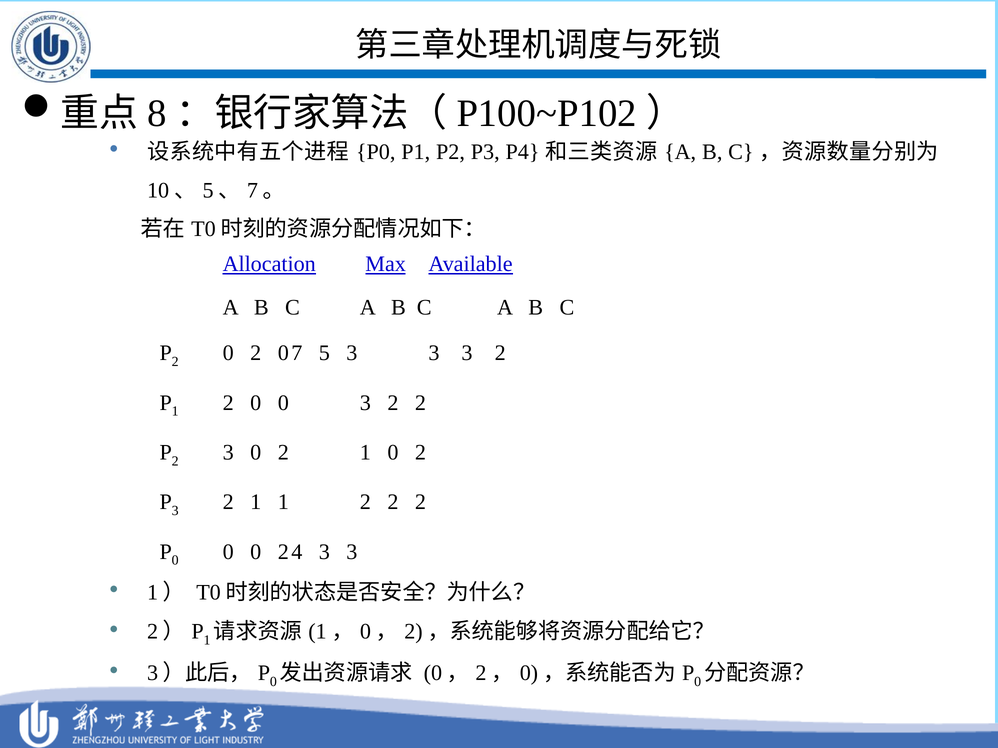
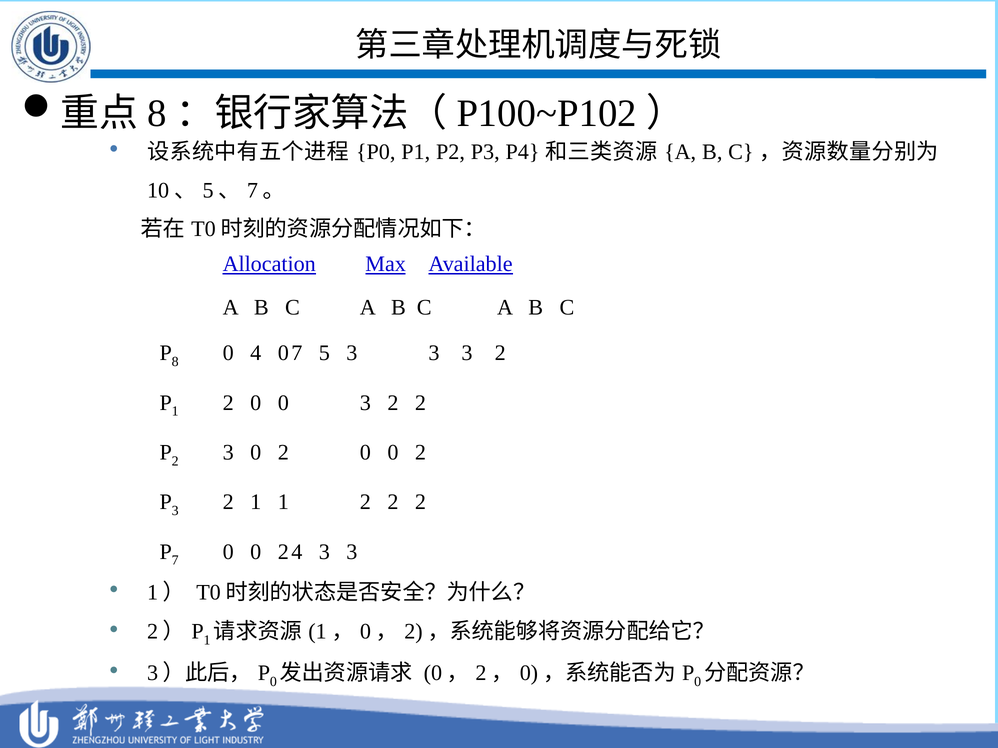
2: 2 -> 8 (175, 362)
2: 2 -> 4 (256, 353)
0 2 1: 1 -> 0 (365, 453)
0: 0 -> 7 (175, 561)
